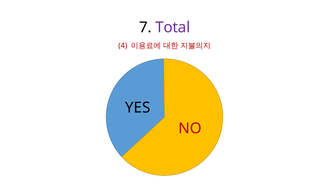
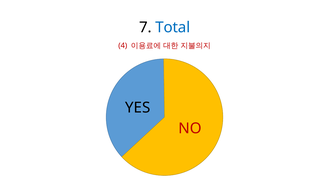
Total colour: purple -> blue (173, 27)
